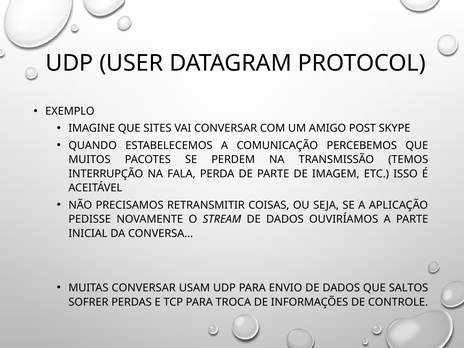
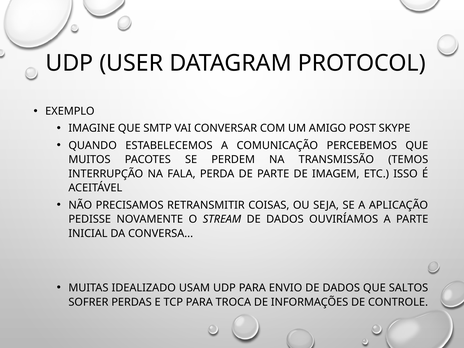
SITES: SITES -> SMTP (158, 128)
MUITAS CONVERSAR: CONVERSAR -> IDEALIZADO (144, 288)
